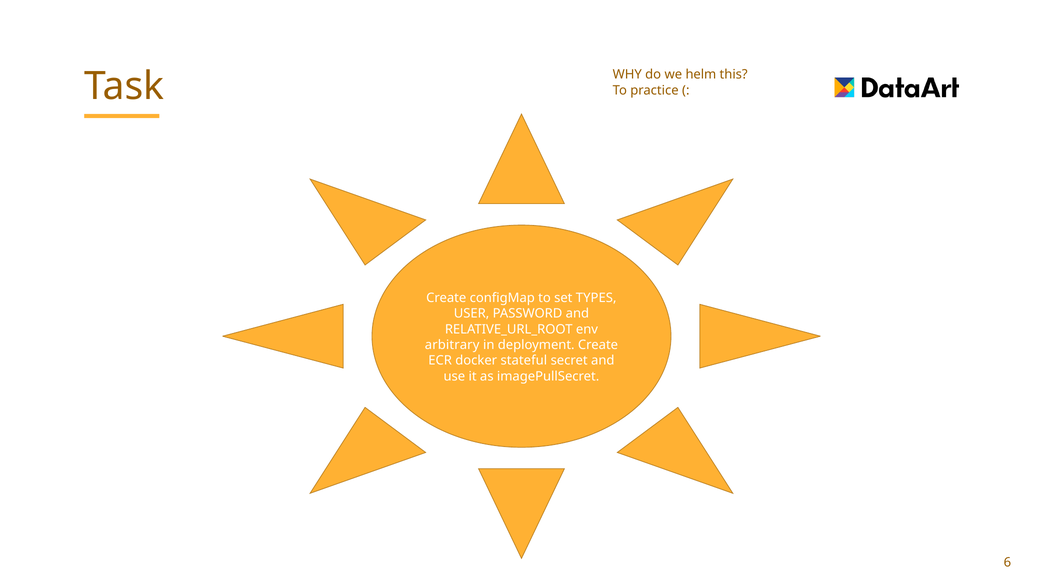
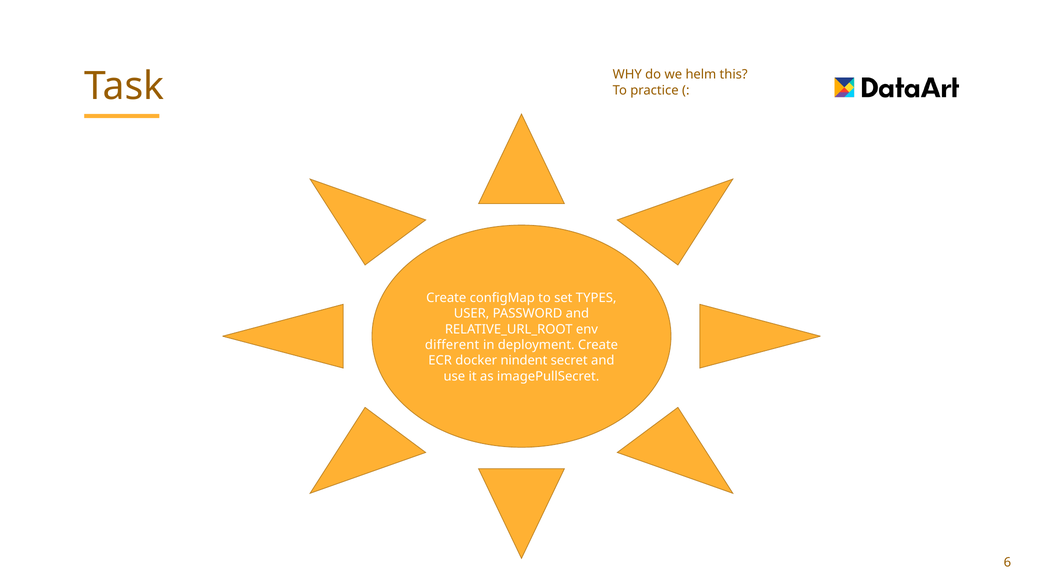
arbitrary: arbitrary -> different (452, 345)
stateful: stateful -> nindent (524, 360)
